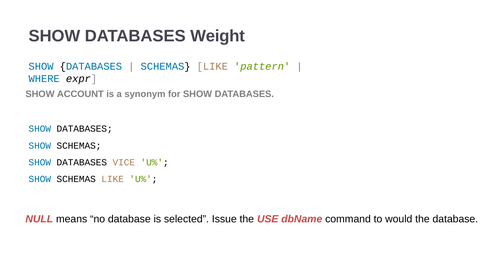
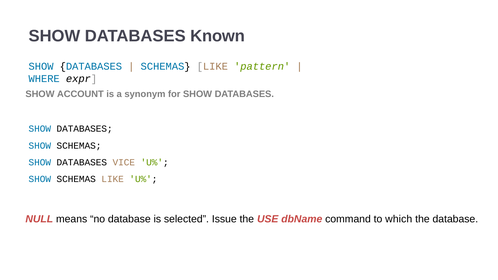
Weight: Weight -> Known (218, 36)
would: would -> which (399, 219)
